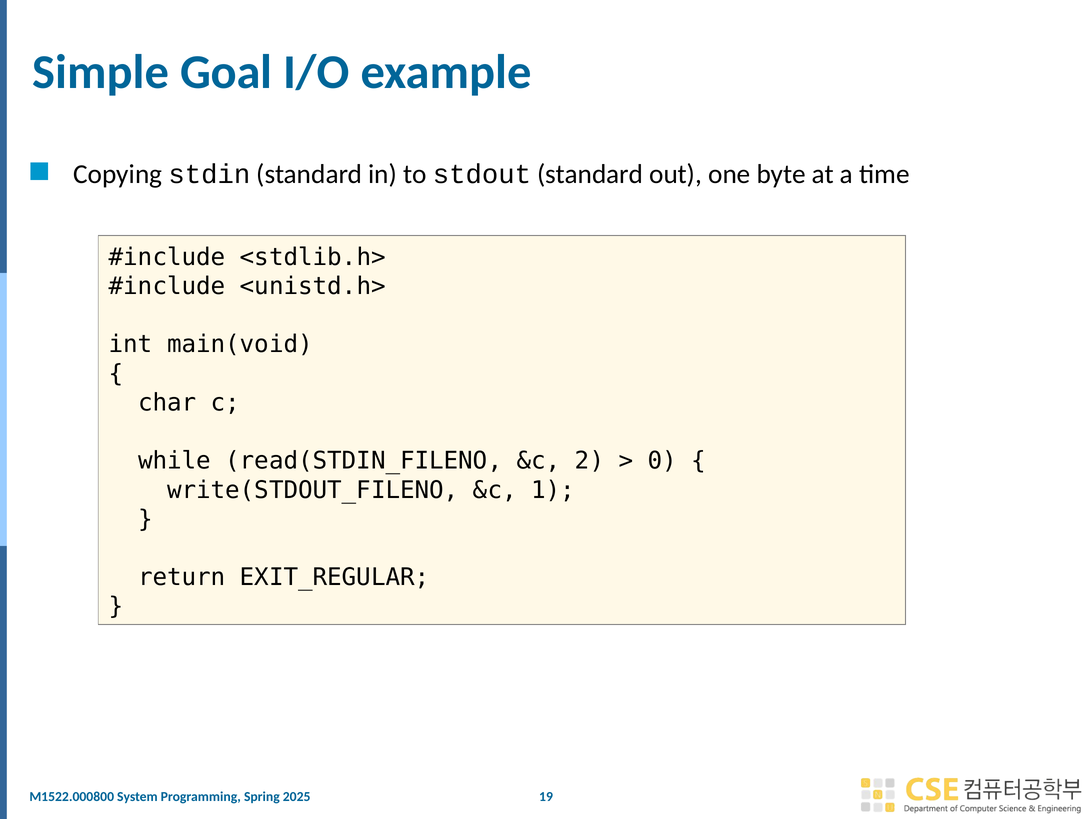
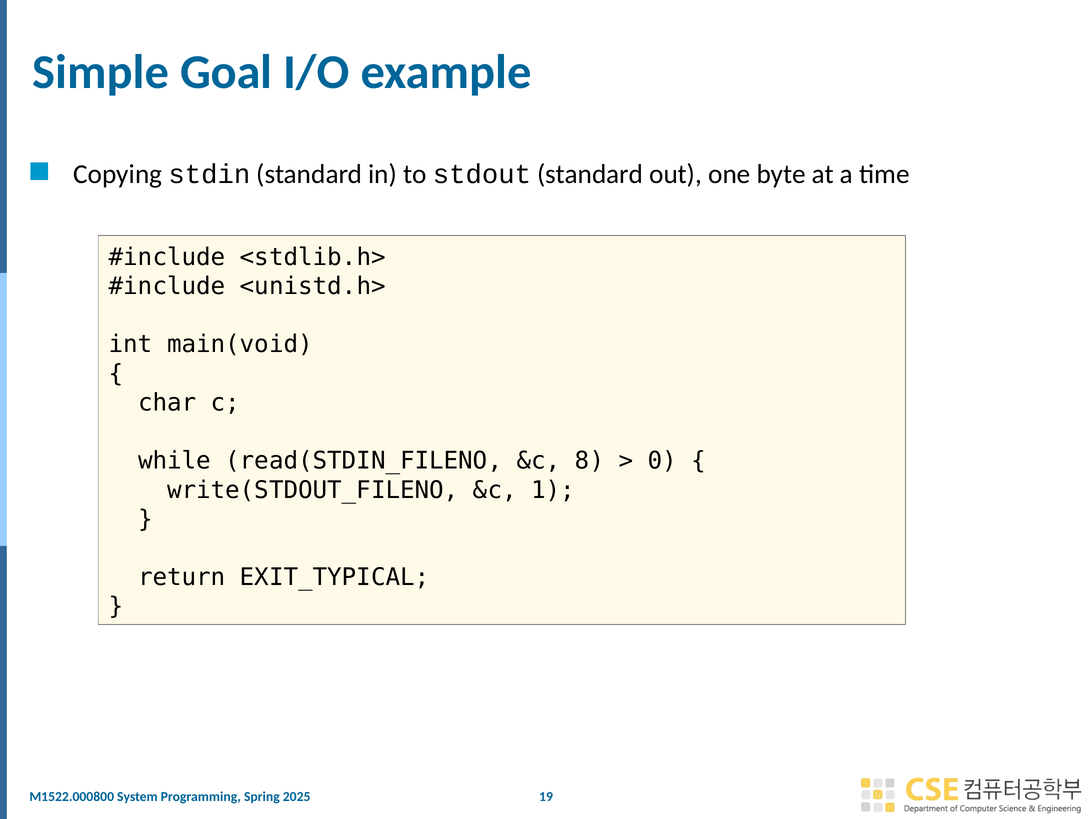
2: 2 -> 8 (590, 461)
EXIT_REGULAR: EXIT_REGULAR -> EXIT_TYPICAL (335, 577)
